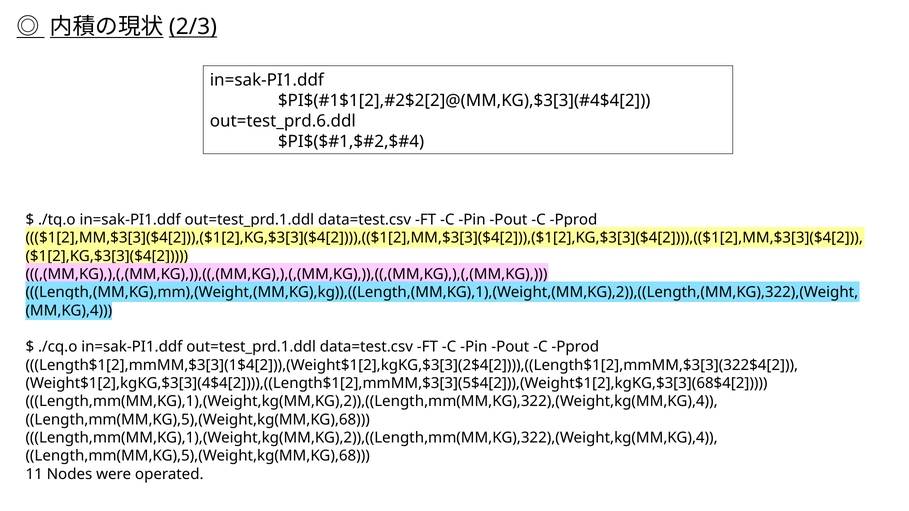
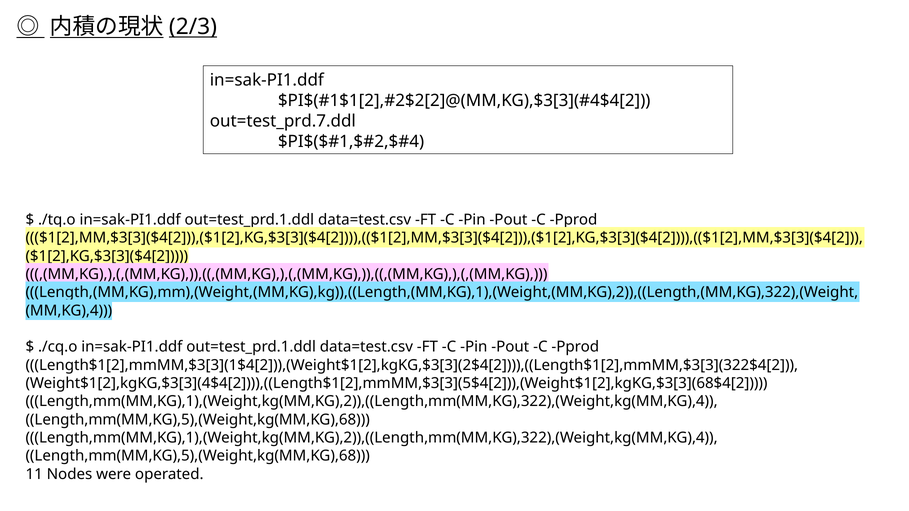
out=test_prd.6.ddl: out=test_prd.6.ddl -> out=test_prd.7.ddl (283, 121)
